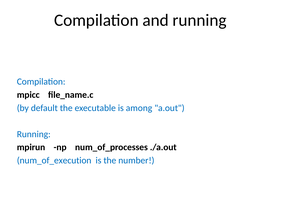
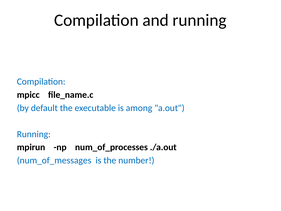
num_of_execution: num_of_execution -> num_of_messages (54, 160)
